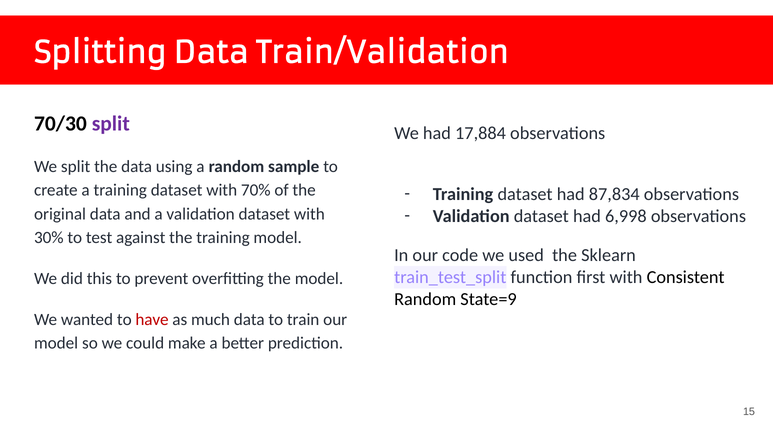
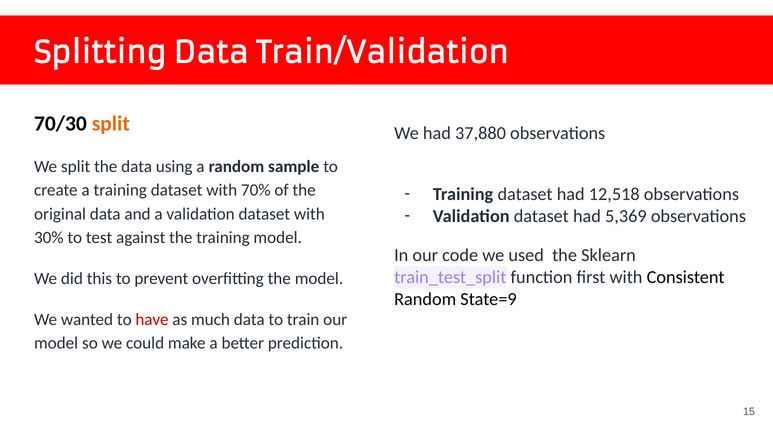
split colour: purple -> orange (111, 123)
17,884: 17,884 -> 37,880 (481, 133)
87,834: 87,834 -> 12,518 (614, 194)
6,998: 6,998 -> 5,369 (626, 216)
